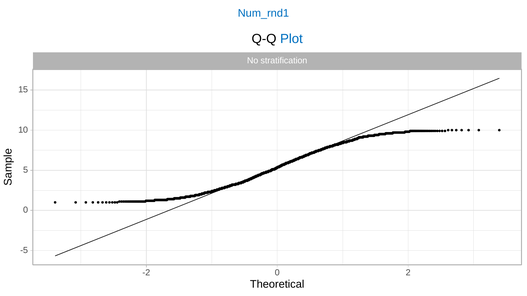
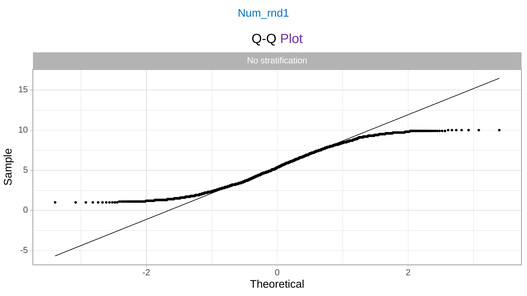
Plot colour: blue -> purple (291, 39)
